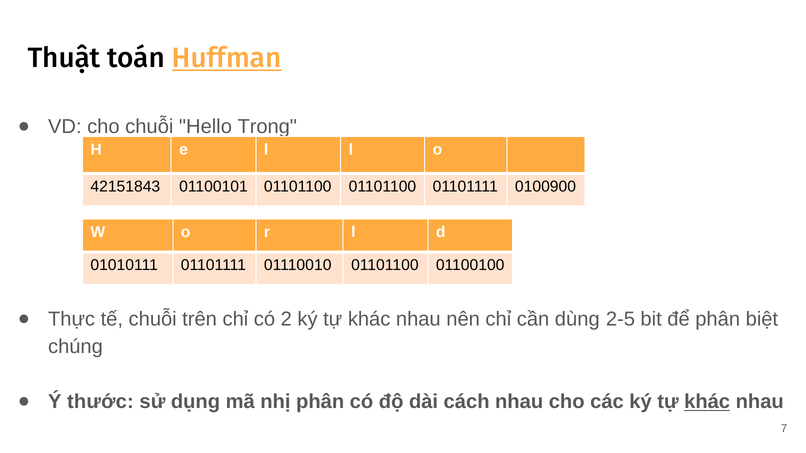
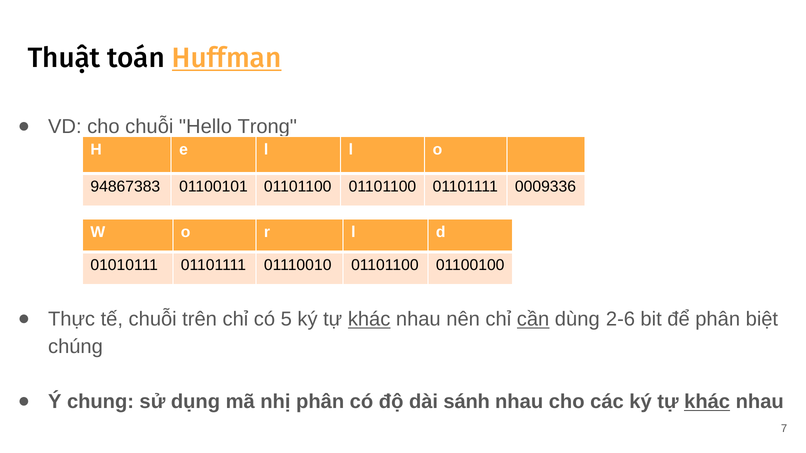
42151843: 42151843 -> 94867383 (125, 187)
0100900: 0100900 -> 0009336 (546, 187)
2: 2 -> 5 (286, 320)
khác underline: none -> present (369, 320)
cần underline: none -> present (533, 320)
2-5: 2-5 -> 2-6 (620, 320)
thước: thước -> chung (101, 402)
cách: cách -> sánh (467, 402)
